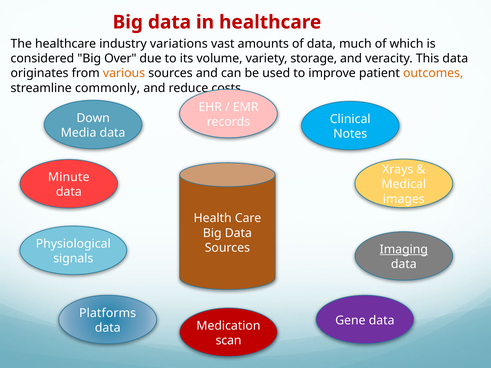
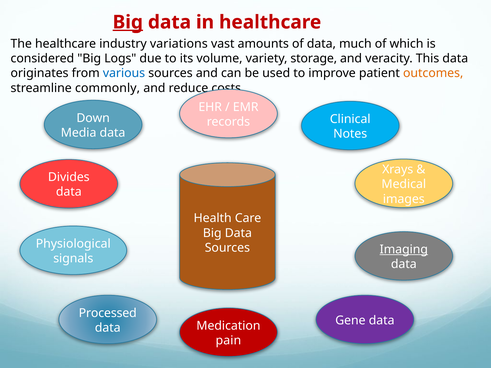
Big underline: none -> present (128, 22)
Over: Over -> Logs (120, 59)
various colour: orange -> blue (124, 73)
Minute: Minute -> Divides (69, 177)
Platforms: Platforms -> Processed (108, 313)
scan: scan -> pain (228, 341)
